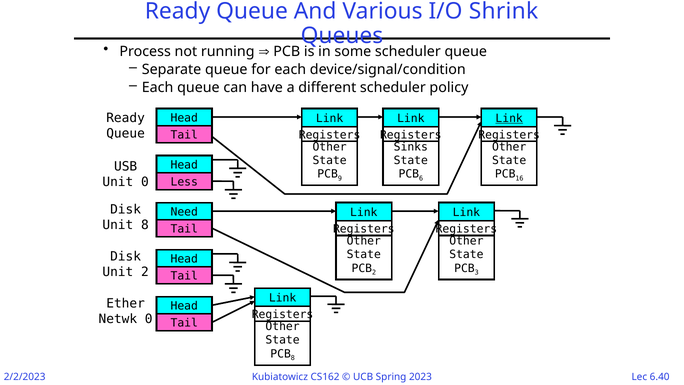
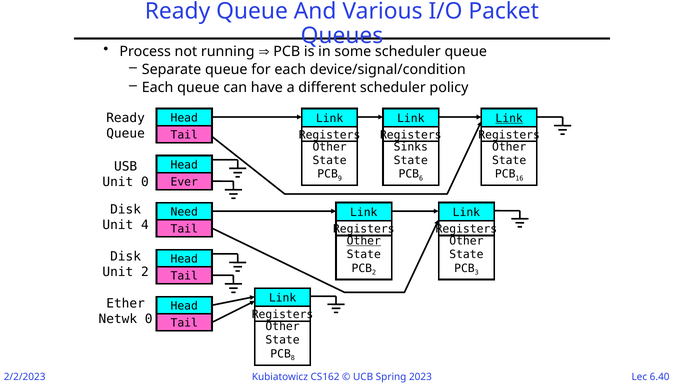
Shrink: Shrink -> Packet (504, 11)
Less: Less -> Ever (184, 182)
Unit 8: 8 -> 4 (145, 225)
Other underline: none -> present (364, 241)
